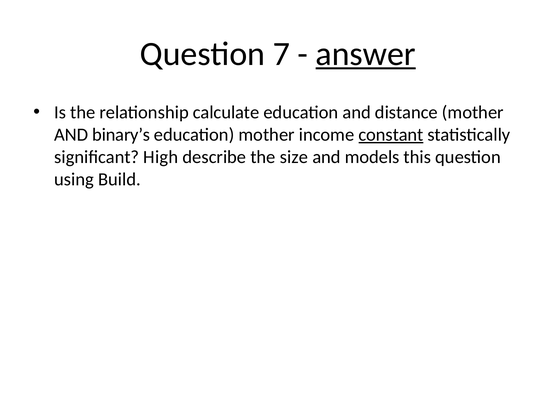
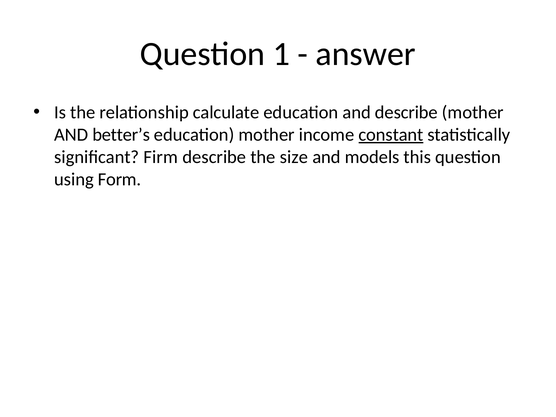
7: 7 -> 1 (281, 54)
answer underline: present -> none (366, 54)
and distance: distance -> describe (406, 113)
binary’s: binary’s -> better’s (121, 135)
High: High -> Firm (161, 157)
Build: Build -> Form (120, 179)
